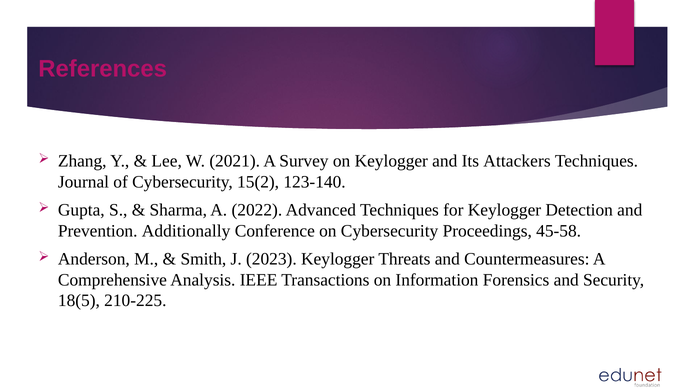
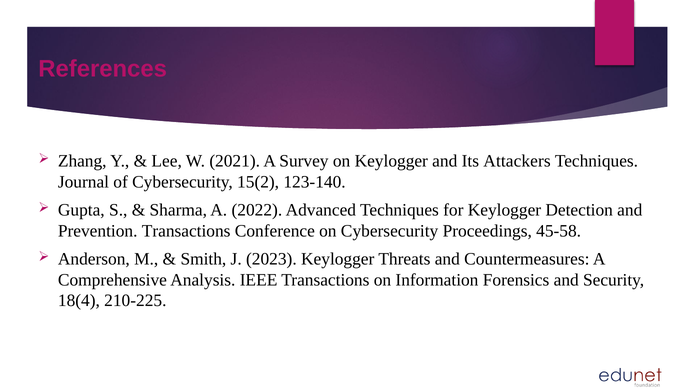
Prevention Additionally: Additionally -> Transactions (186, 231)
18(5: 18(5 -> 18(4 (79, 301)
